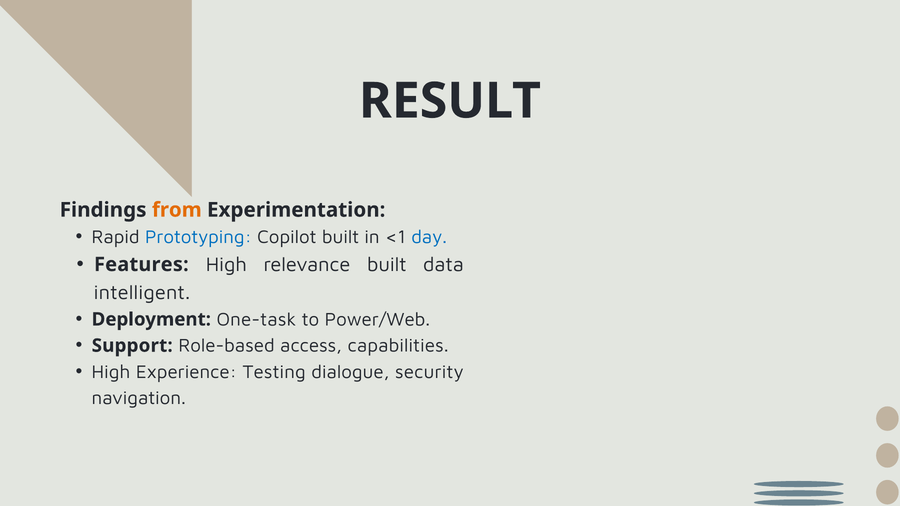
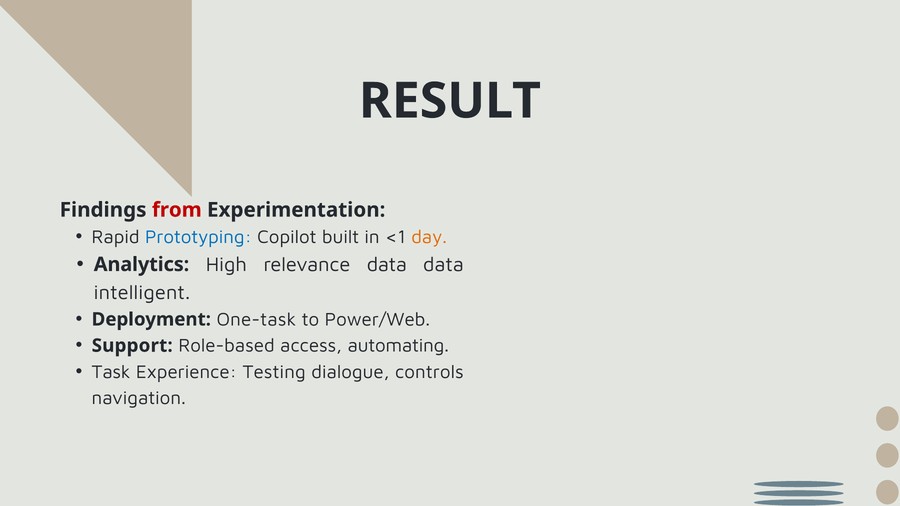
from colour: orange -> red (177, 210)
day colour: blue -> orange (429, 237)
Features: Features -> Analytics (141, 265)
relevance built: built -> data (387, 265)
capabilities: capabilities -> automating (398, 346)
High: High -> Task (111, 372)
security: security -> controls (429, 372)
